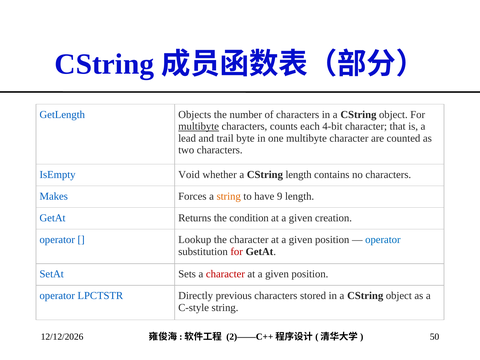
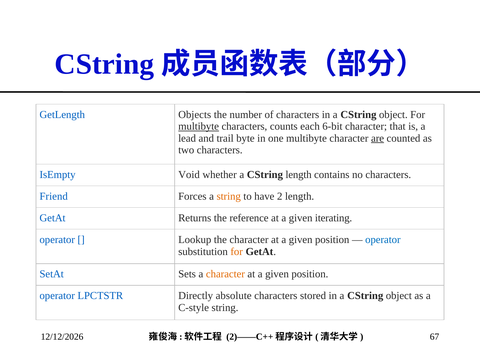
4-bit: 4-bit -> 6-bit (332, 126)
are underline: none -> present (378, 138)
Makes: Makes -> Friend (54, 196)
9: 9 -> 2 (280, 196)
condition: condition -> reference (249, 218)
creation: creation -> iterating (334, 218)
for colour: red -> orange (237, 251)
character colour: red -> orange (225, 274)
previous: previous -> absolute (234, 296)
50: 50 -> 67 (435, 337)
